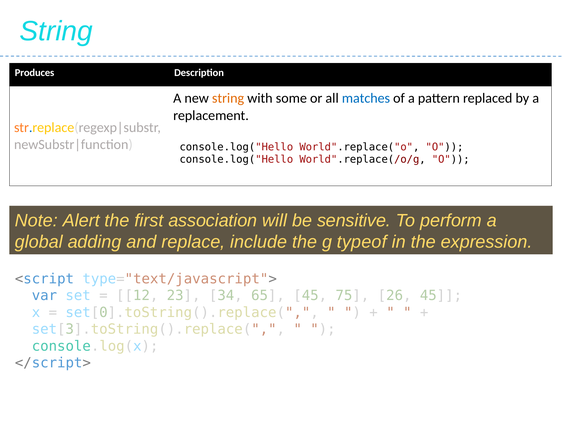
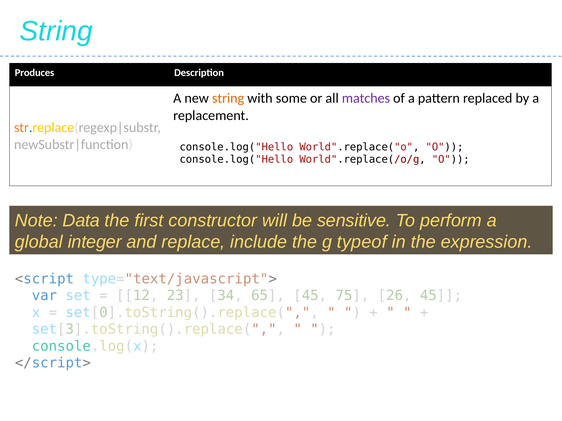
matches colour: blue -> purple (366, 98)
Alert: Alert -> Data (81, 221)
association: association -> constructor (213, 221)
adding: adding -> integer (95, 242)
